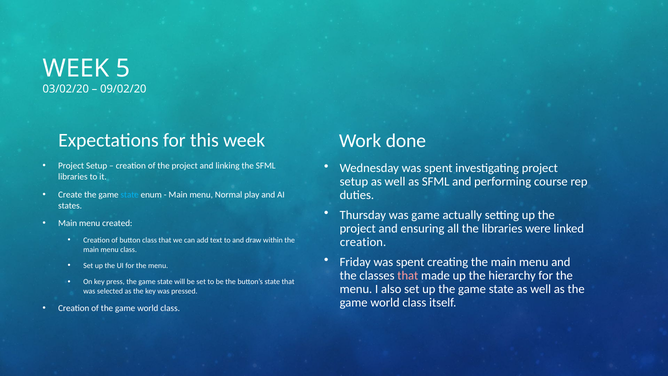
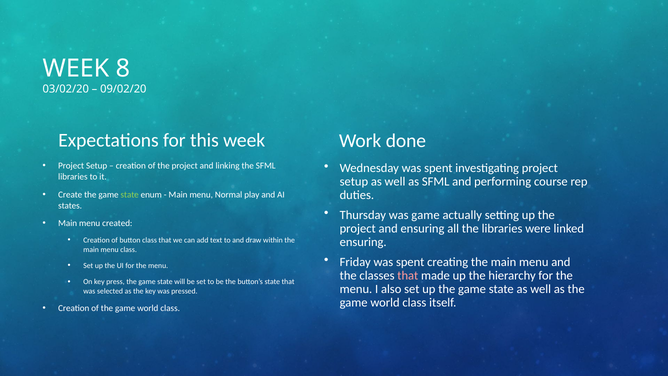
5: 5 -> 8 (123, 68)
state colour: light blue -> light green (130, 195)
creation: creation -> ensuring (363, 242)
